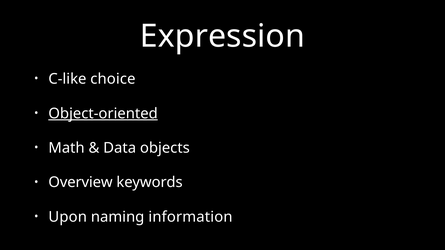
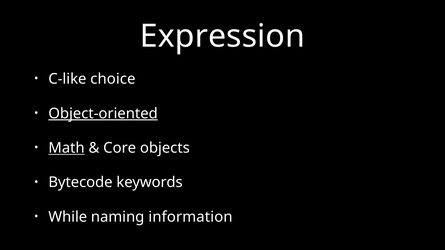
Math underline: none -> present (67, 148)
Data: Data -> Core (120, 148)
Overview: Overview -> Bytecode (80, 183)
Upon: Upon -> While (68, 217)
